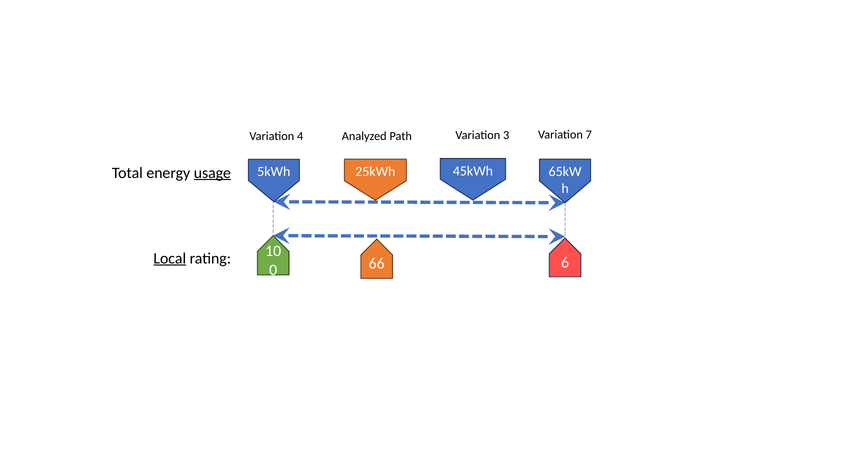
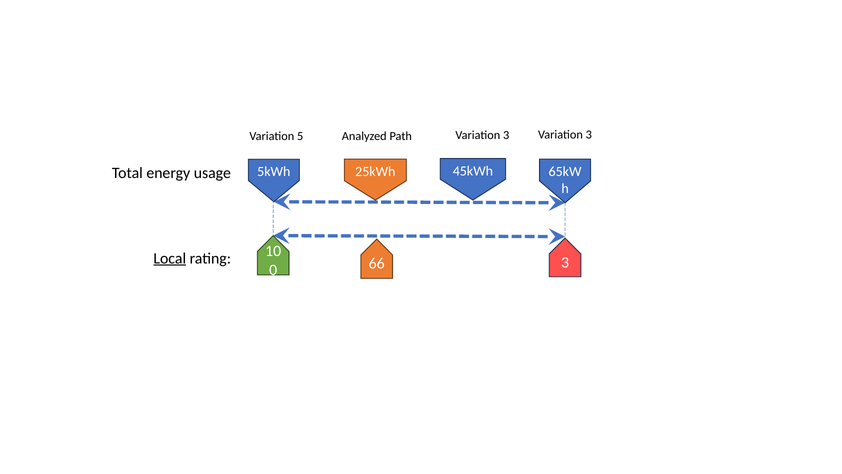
4: 4 -> 5 (300, 136)
3 Variation 7: 7 -> 3 (589, 135)
usage underline: present -> none (212, 173)
0 6: 6 -> 3 (565, 262)
